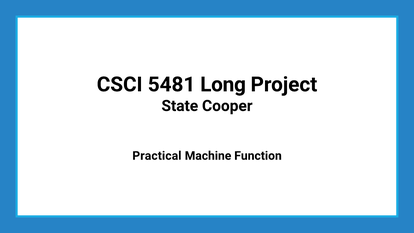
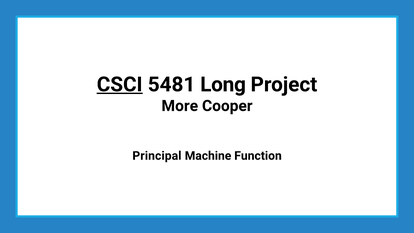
CSCI underline: none -> present (120, 84)
State: State -> More (180, 106)
Practical: Practical -> Principal (157, 156)
